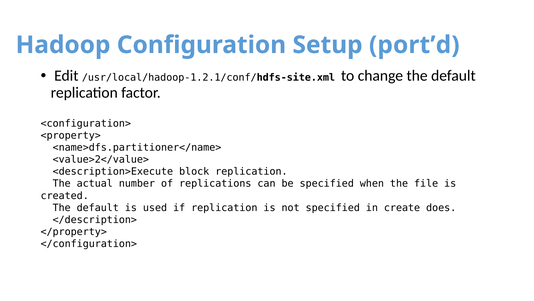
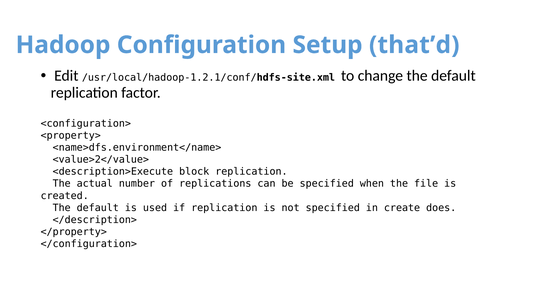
port’d: port’d -> that’d (414, 45)
<name>dfs.partitioner</name>: <name>dfs.partitioner</name> -> <name>dfs.environment</name> (137, 147)
